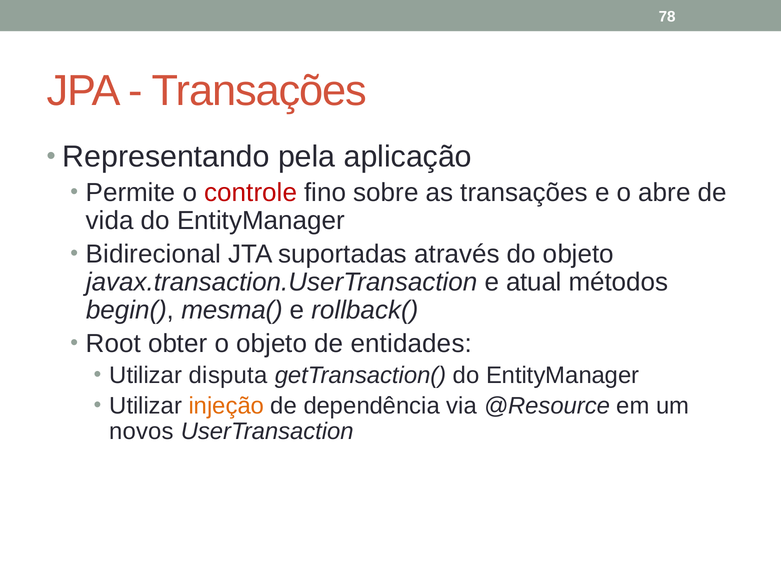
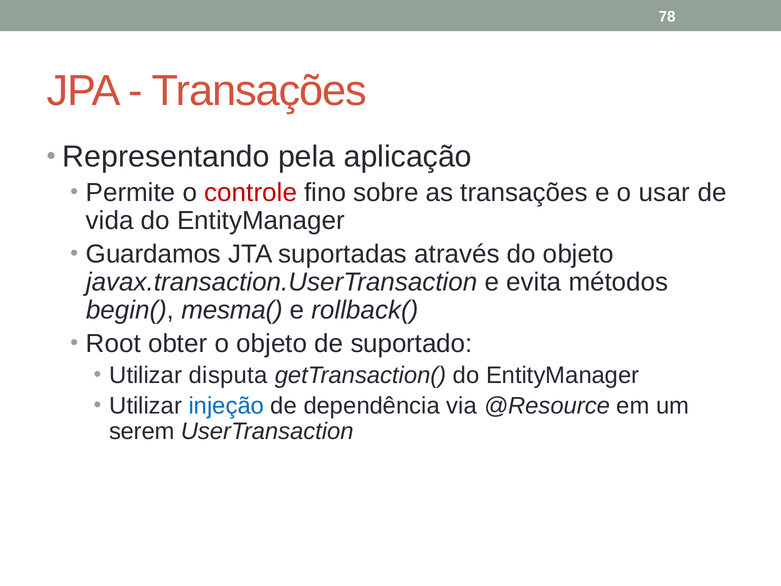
abre: abre -> usar (664, 192)
Bidirecional: Bidirecional -> Guardamos (153, 254)
atual: atual -> evita (534, 282)
entidades: entidades -> suportado (411, 343)
injeção colour: orange -> blue (226, 406)
novos: novos -> serem (142, 431)
